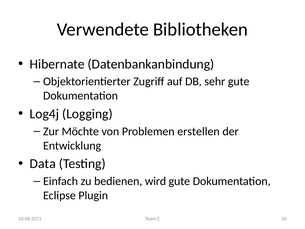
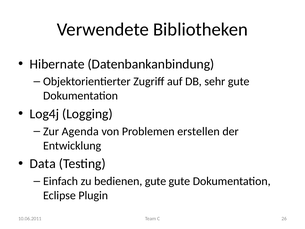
Möchte: Möchte -> Agenda (80, 131)
bedienen wird: wird -> gute (156, 181)
